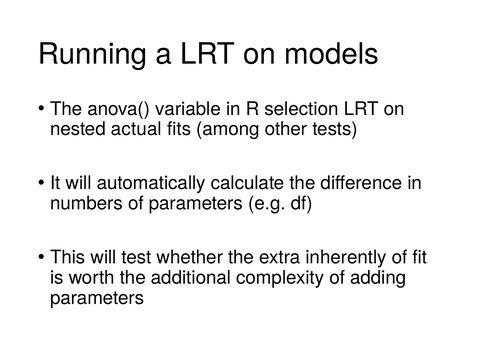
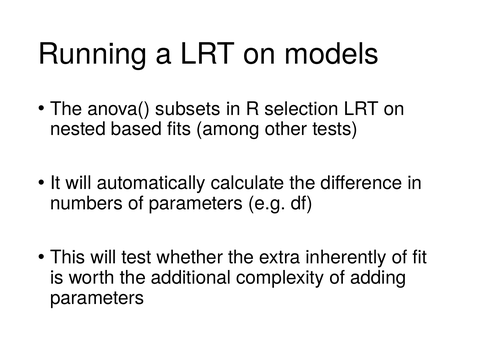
variable: variable -> subsets (188, 109)
actual: actual -> based (136, 129)
